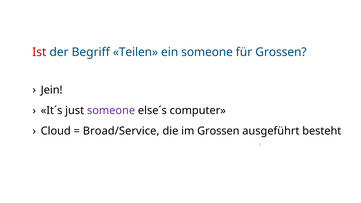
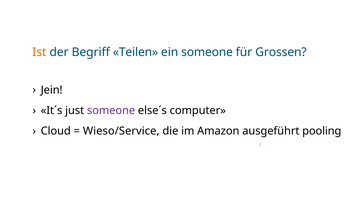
Ist colour: red -> orange (39, 52)
Broad/Service: Broad/Service -> Wieso/Service (121, 131)
im Grossen: Grossen -> Amazon (218, 131)
besteht: besteht -> pooling (322, 131)
